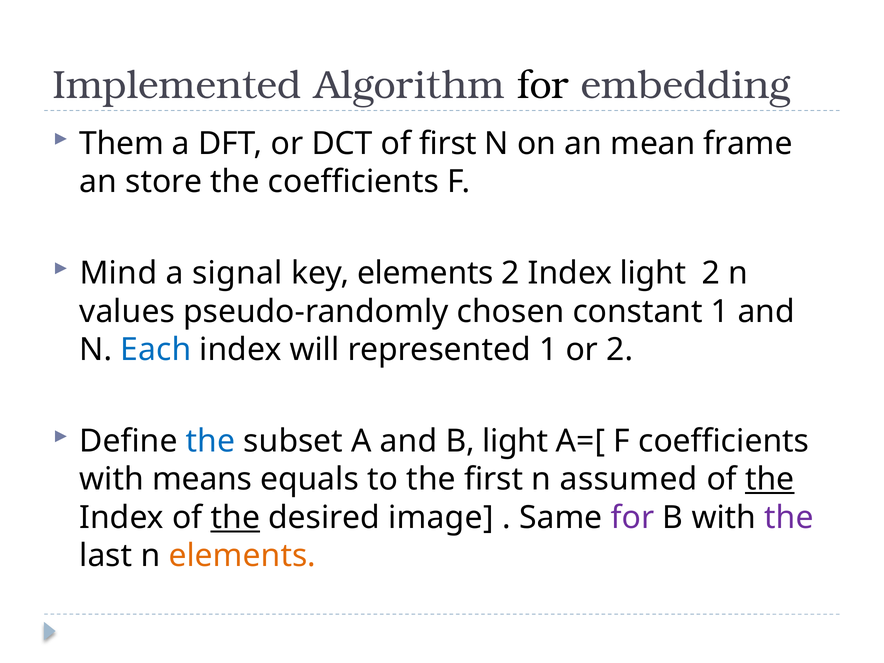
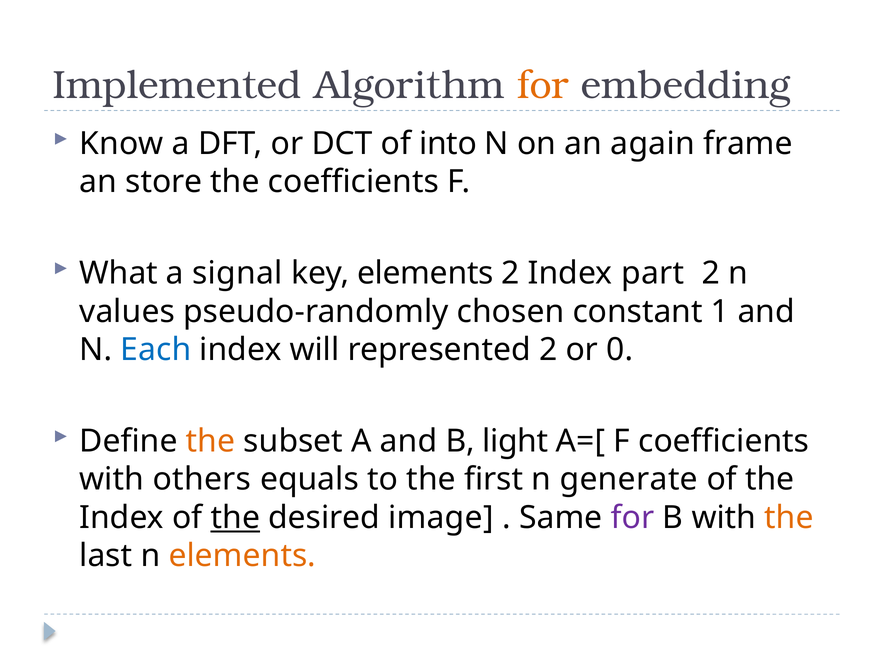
for colour: black -> orange (543, 85)
Them: Them -> Know (121, 144)
of first: first -> into (448, 144)
mean: mean -> again (653, 144)
Mind: Mind -> What (119, 273)
Index light: light -> part (653, 273)
represented 1: 1 -> 2 (548, 350)
or 2: 2 -> 0 (620, 350)
the colour: blue -> orange (211, 441)
means: means -> others (202, 479)
assumed: assumed -> generate (629, 479)
the underline: present -> none (770, 479)
the colour: purple -> orange (789, 518)
